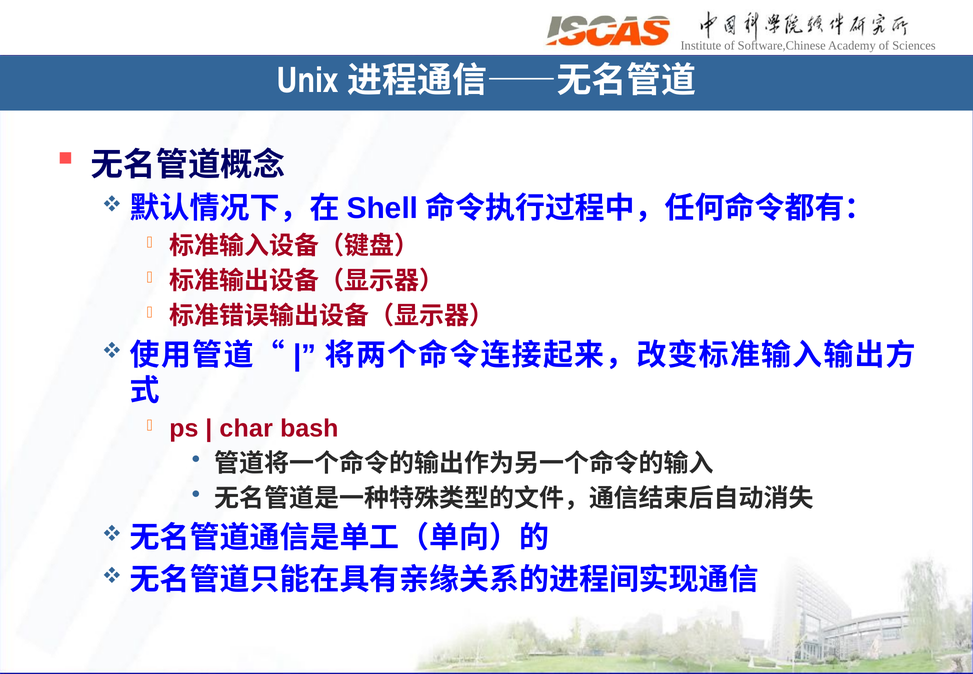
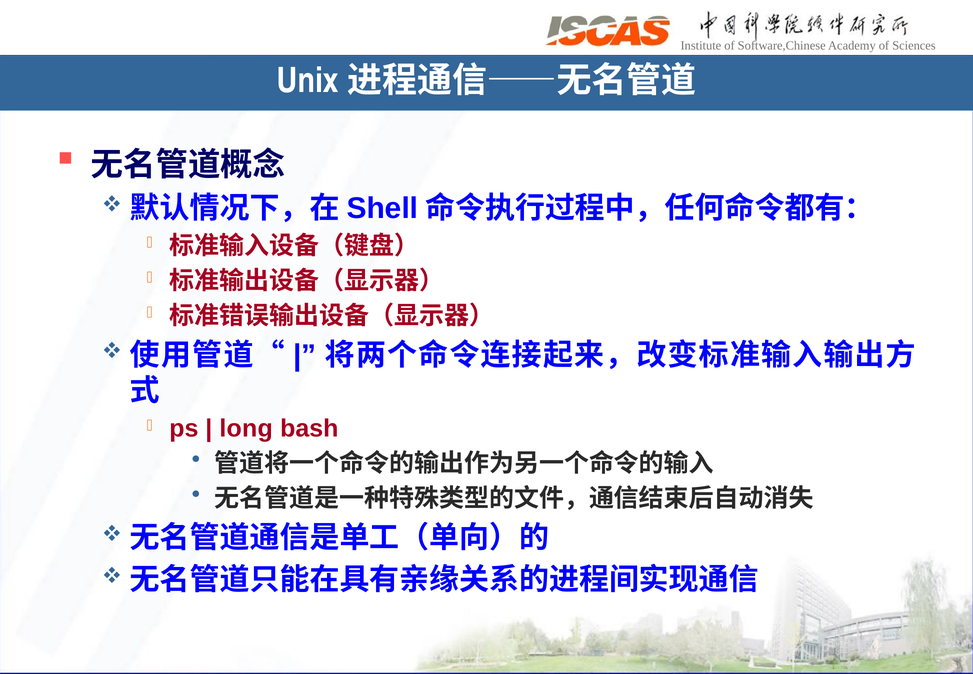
char: char -> long (246, 428)
